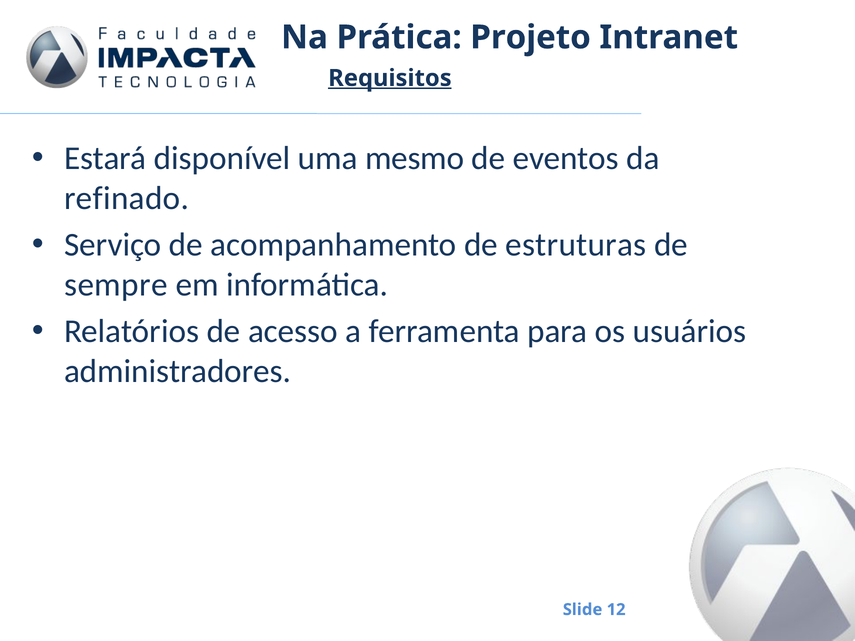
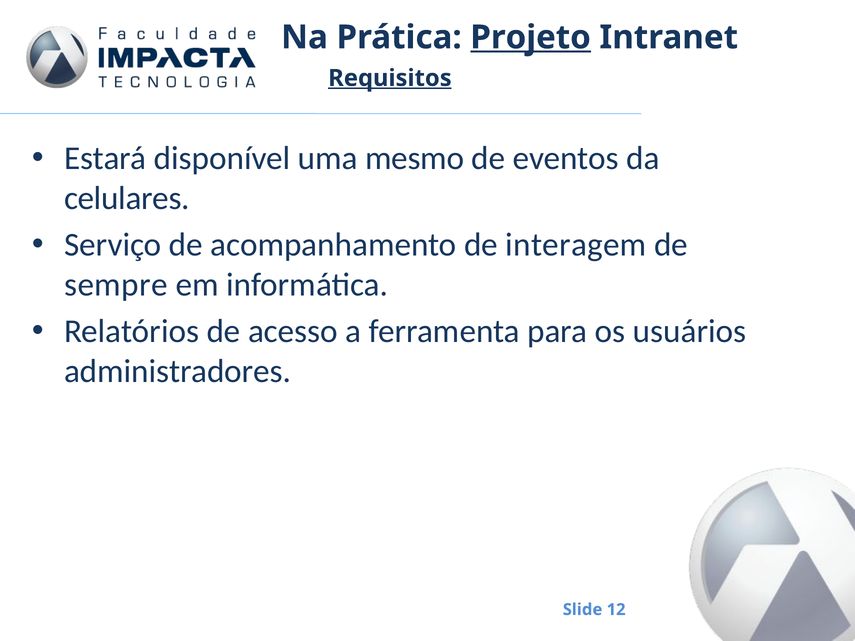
Projeto underline: none -> present (531, 37)
refinado: refinado -> celulares (127, 199)
estruturas: estruturas -> interagem (576, 245)
